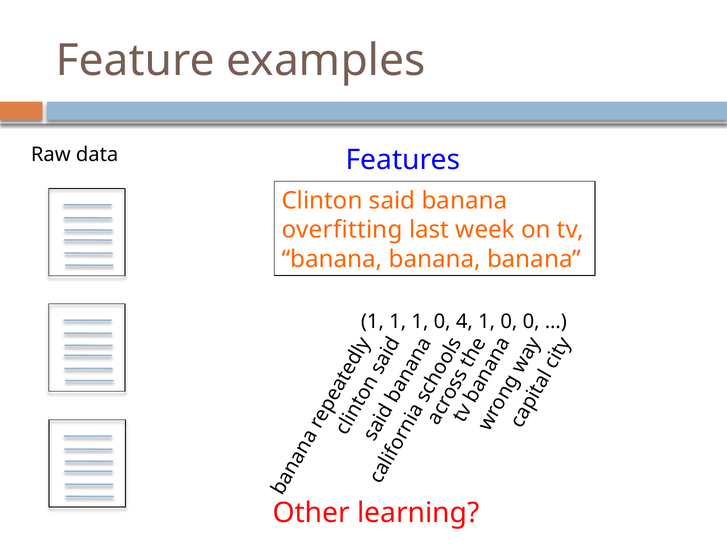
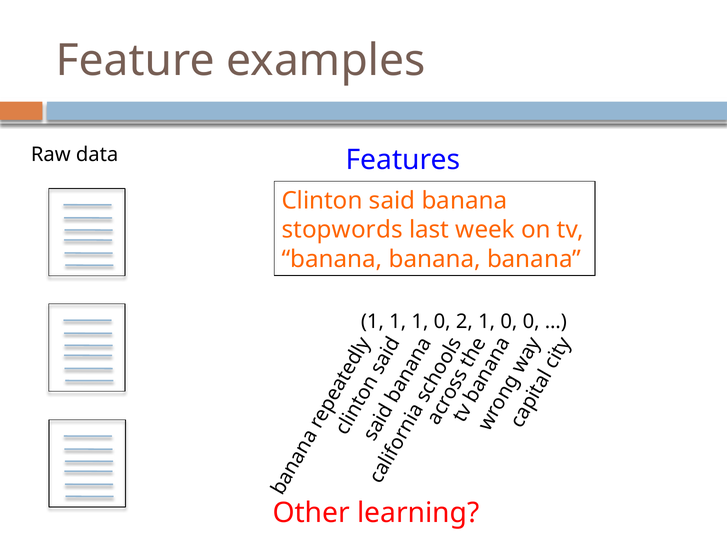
overfitting: overfitting -> stopwords (342, 230)
4: 4 -> 2 (464, 322)
